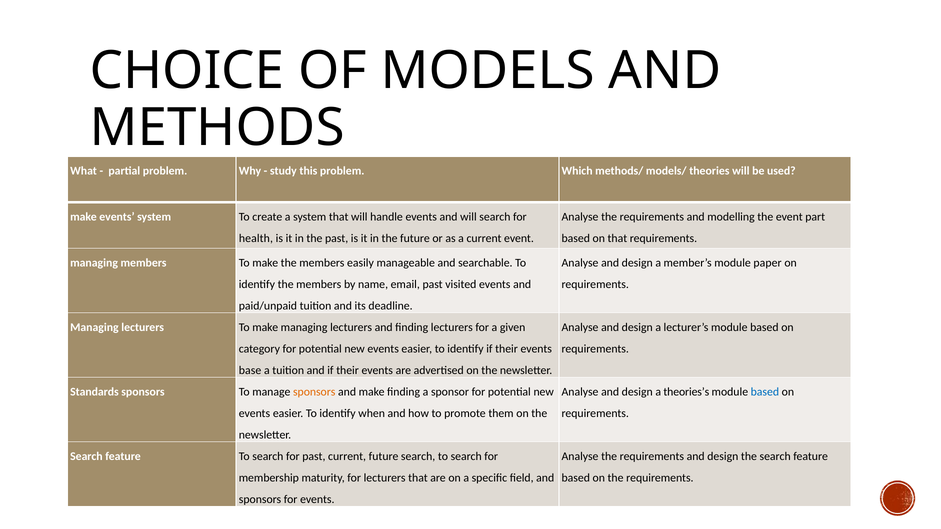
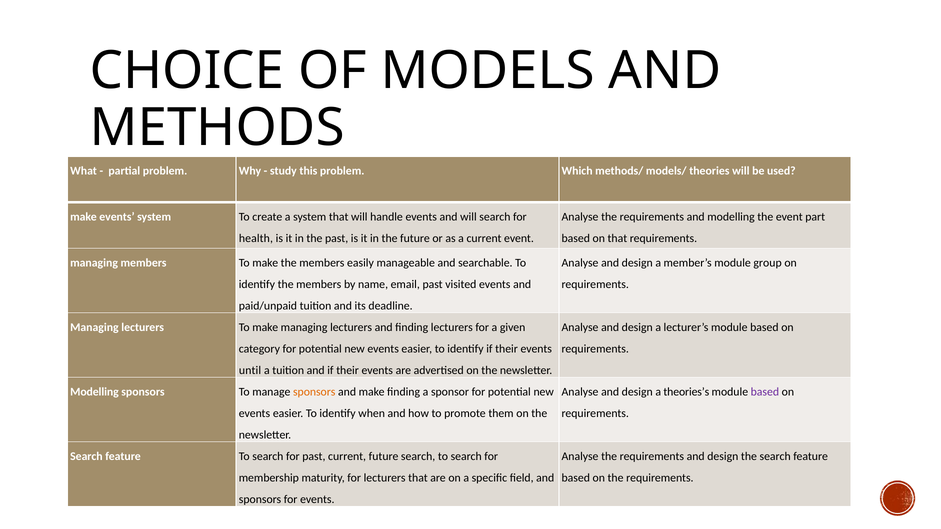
paper: paper -> group (768, 263)
base: base -> until (250, 370)
Standards: Standards -> Modelling (94, 392)
based colour: blue -> purple (765, 392)
